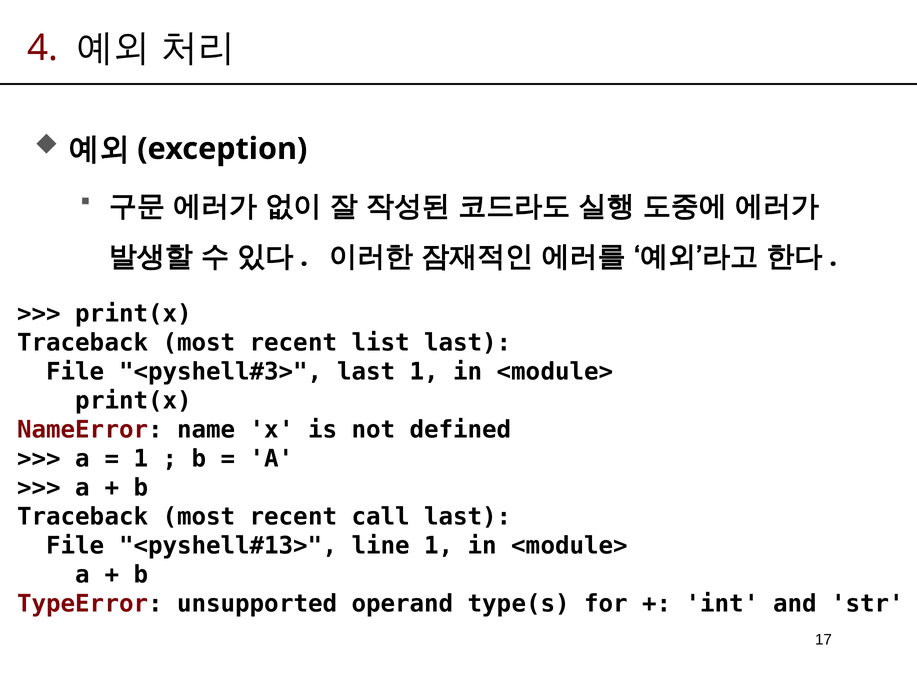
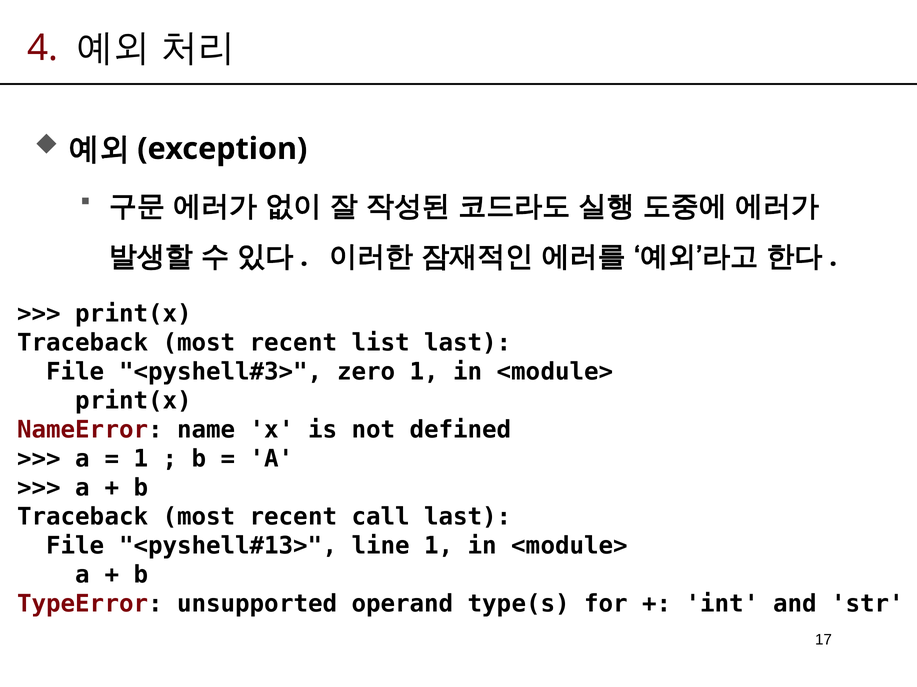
last: last -> zero (366, 372)
